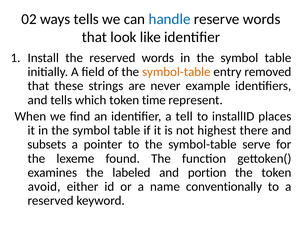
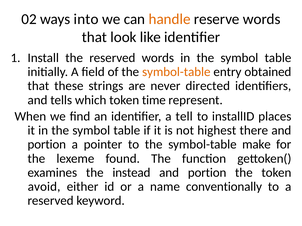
ways tells: tells -> into (86, 19)
handle colour: blue -> orange (170, 19)
removed: removed -> obtained (268, 72)
example: example -> directed (208, 86)
subsets: subsets -> portion (47, 145)
serve: serve -> make (256, 145)
labeled: labeled -> instead (131, 173)
